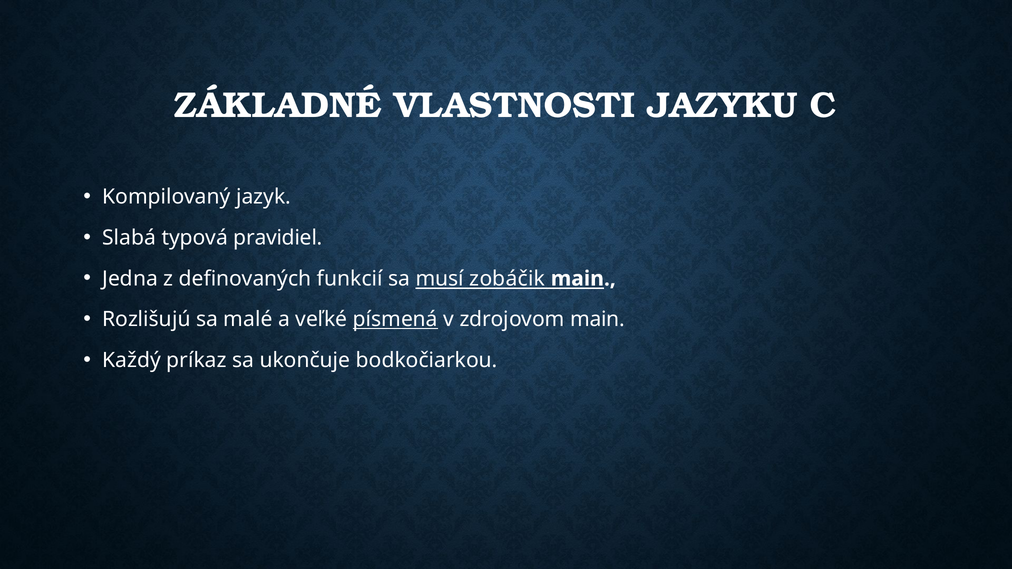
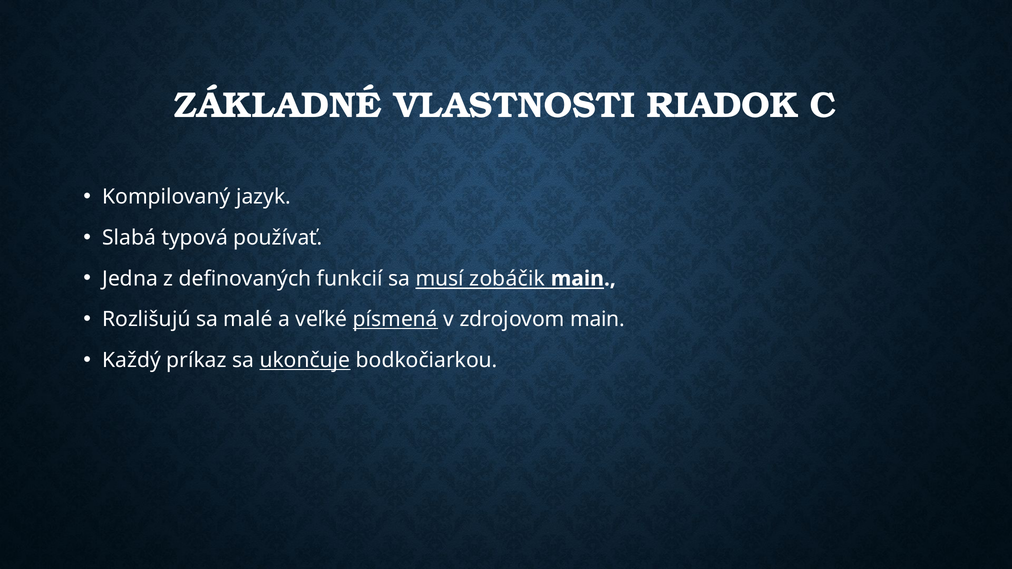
JAZYKU: JAZYKU -> RIADOK (723, 105)
pravidiel: pravidiel -> používať (278, 238)
ukončuje underline: none -> present (305, 361)
